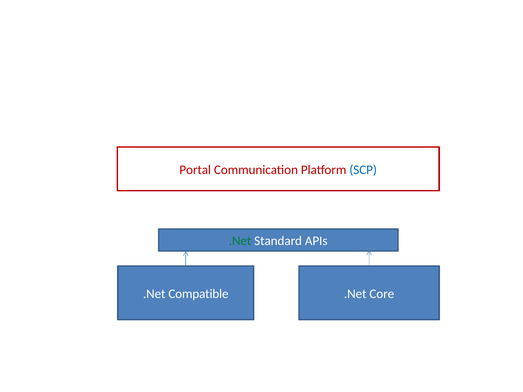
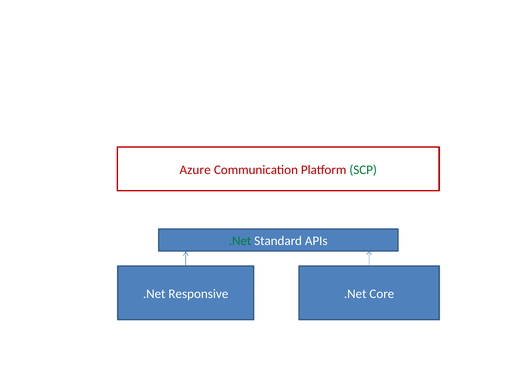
Portal: Portal -> Azure (195, 170)
SCP colour: blue -> green (363, 170)
Compatible: Compatible -> Responsive (198, 294)
